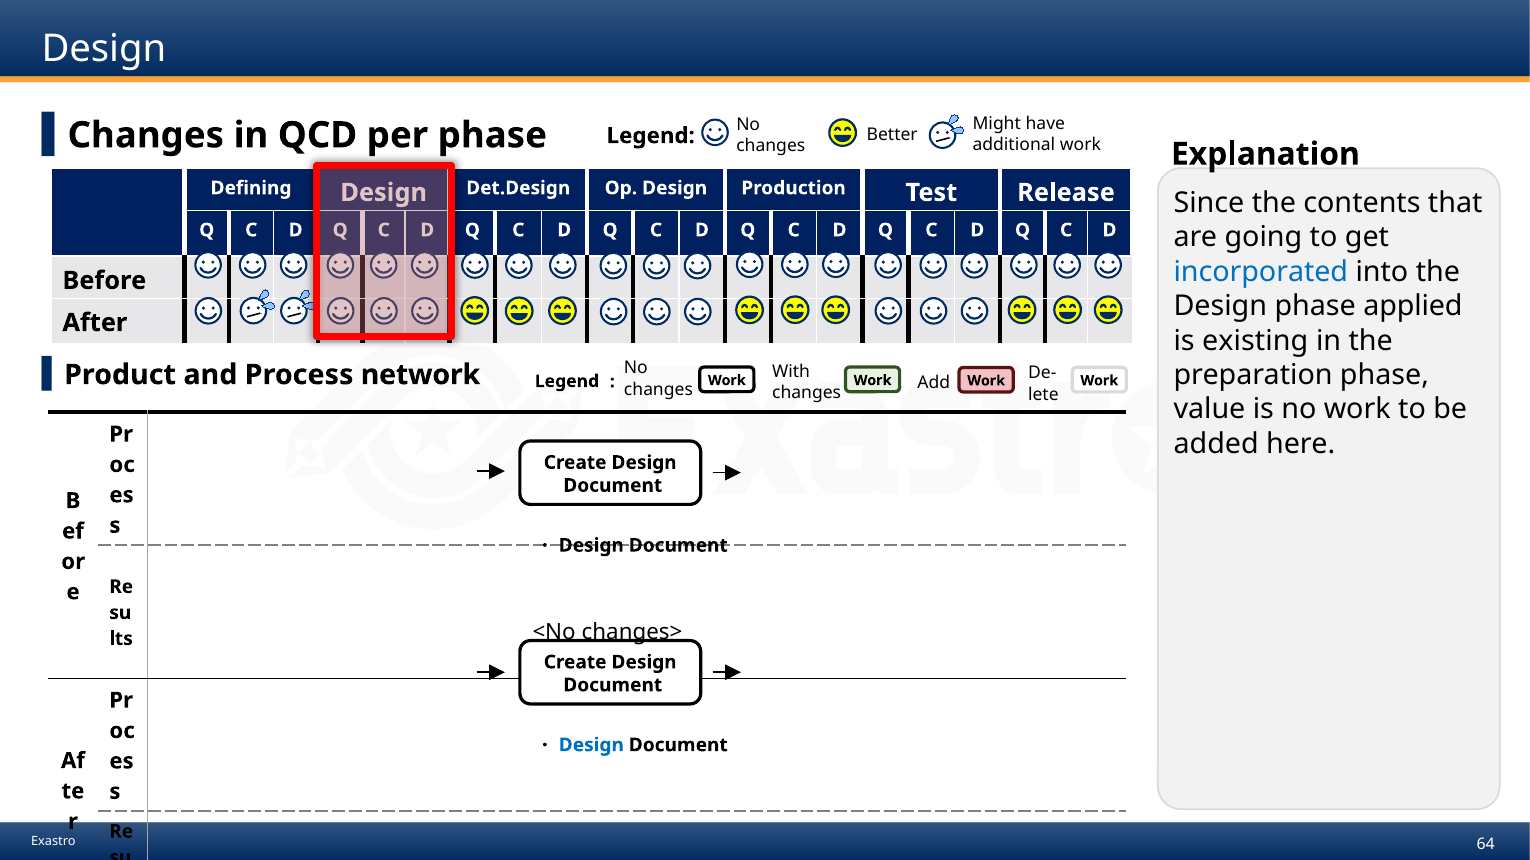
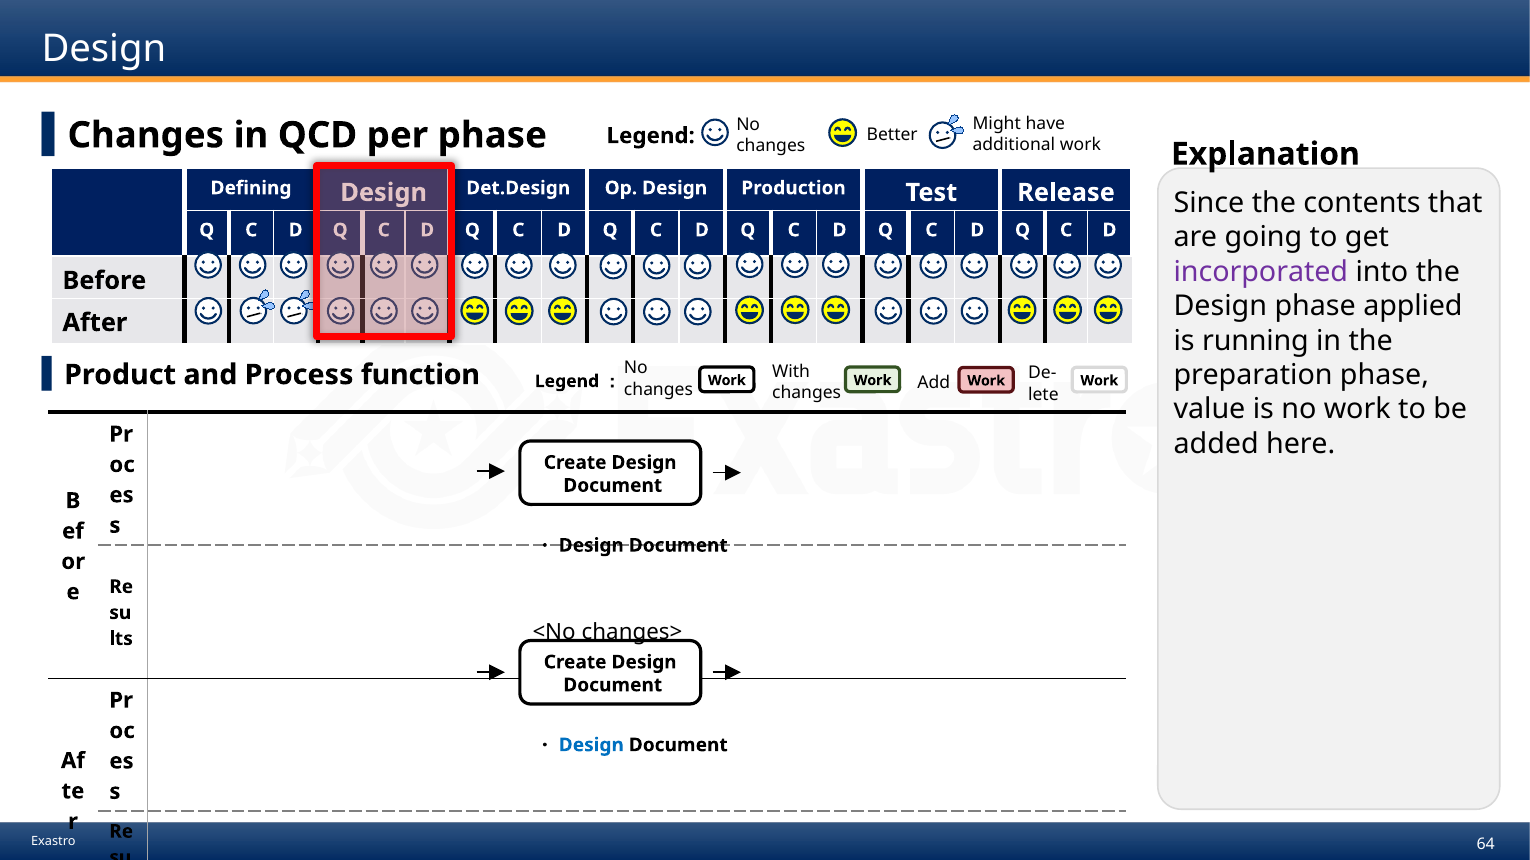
incorporated colour: blue -> purple (1261, 272)
existing: existing -> running (1255, 341)
network: network -> function (420, 375)
